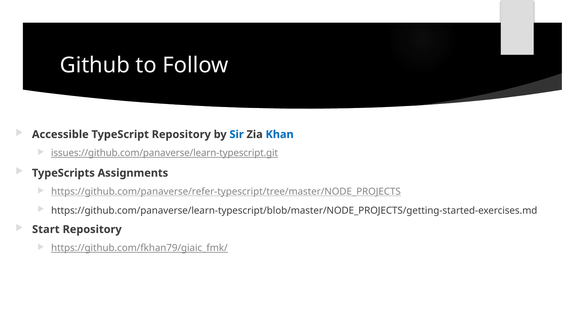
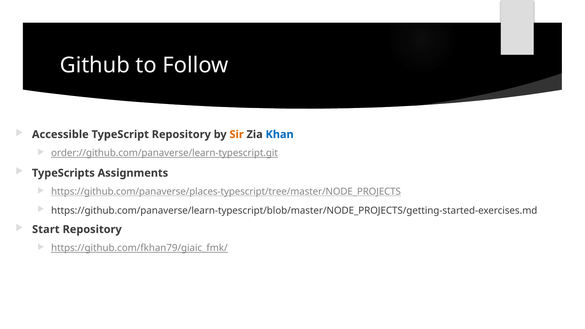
Sir colour: blue -> orange (237, 134)
issues://github.com/panaverse/learn-typescript.git: issues://github.com/panaverse/learn-typescript.git -> order://github.com/panaverse/learn-typescript.git (165, 153)
https://github.com/panaverse/refer-typescript/tree/master/NODE_PROJECTS: https://github.com/panaverse/refer-typescript/tree/master/NODE_PROJECTS -> https://github.com/panaverse/places-typescript/tree/master/NODE_PROJECTS (226, 191)
